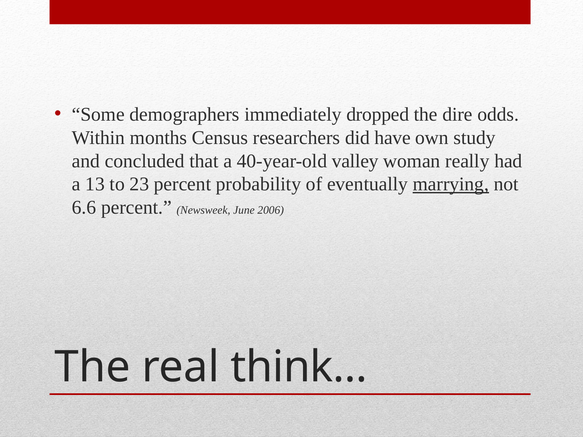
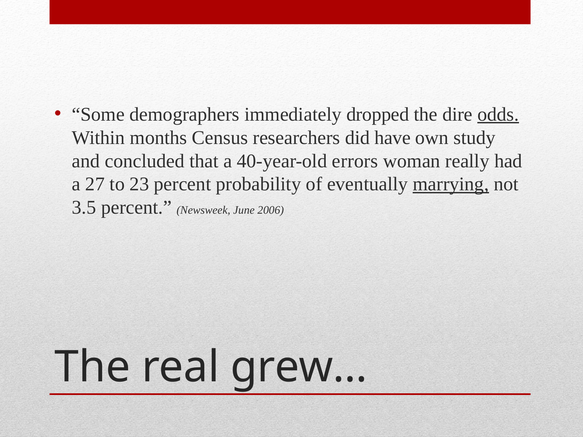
odds underline: none -> present (498, 114)
valley: valley -> errors (355, 161)
13: 13 -> 27 (95, 184)
6.6: 6.6 -> 3.5 (84, 208)
think…: think… -> grew… (299, 367)
